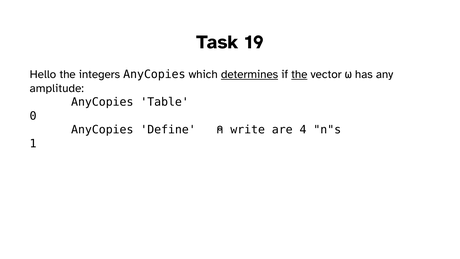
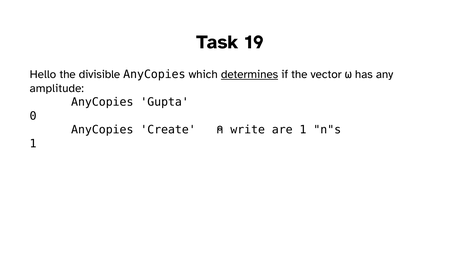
integers: integers -> divisible (99, 74)
the underline: present -> none (299, 74)
Table: Table -> Gupta (165, 102)
Define: Define -> Create (168, 130)
are 4: 4 -> 1 (303, 130)
